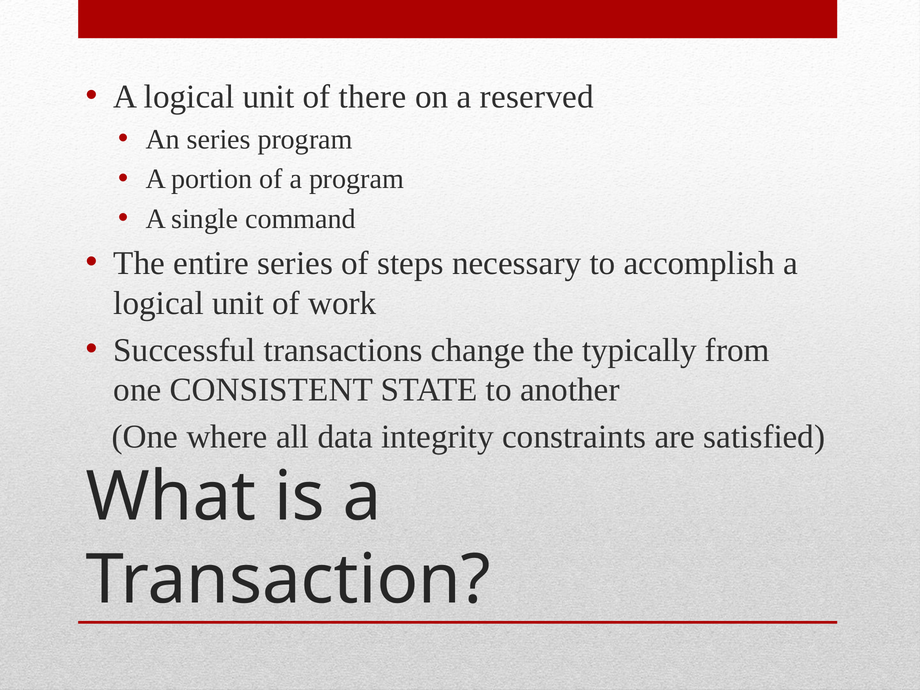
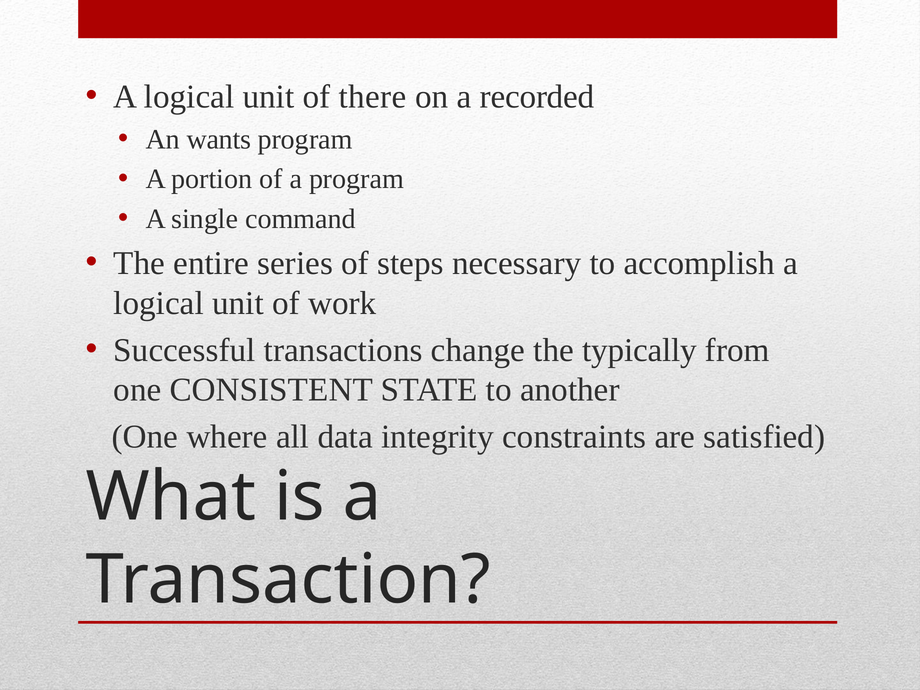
reserved: reserved -> recorded (537, 97)
An series: series -> wants (219, 139)
